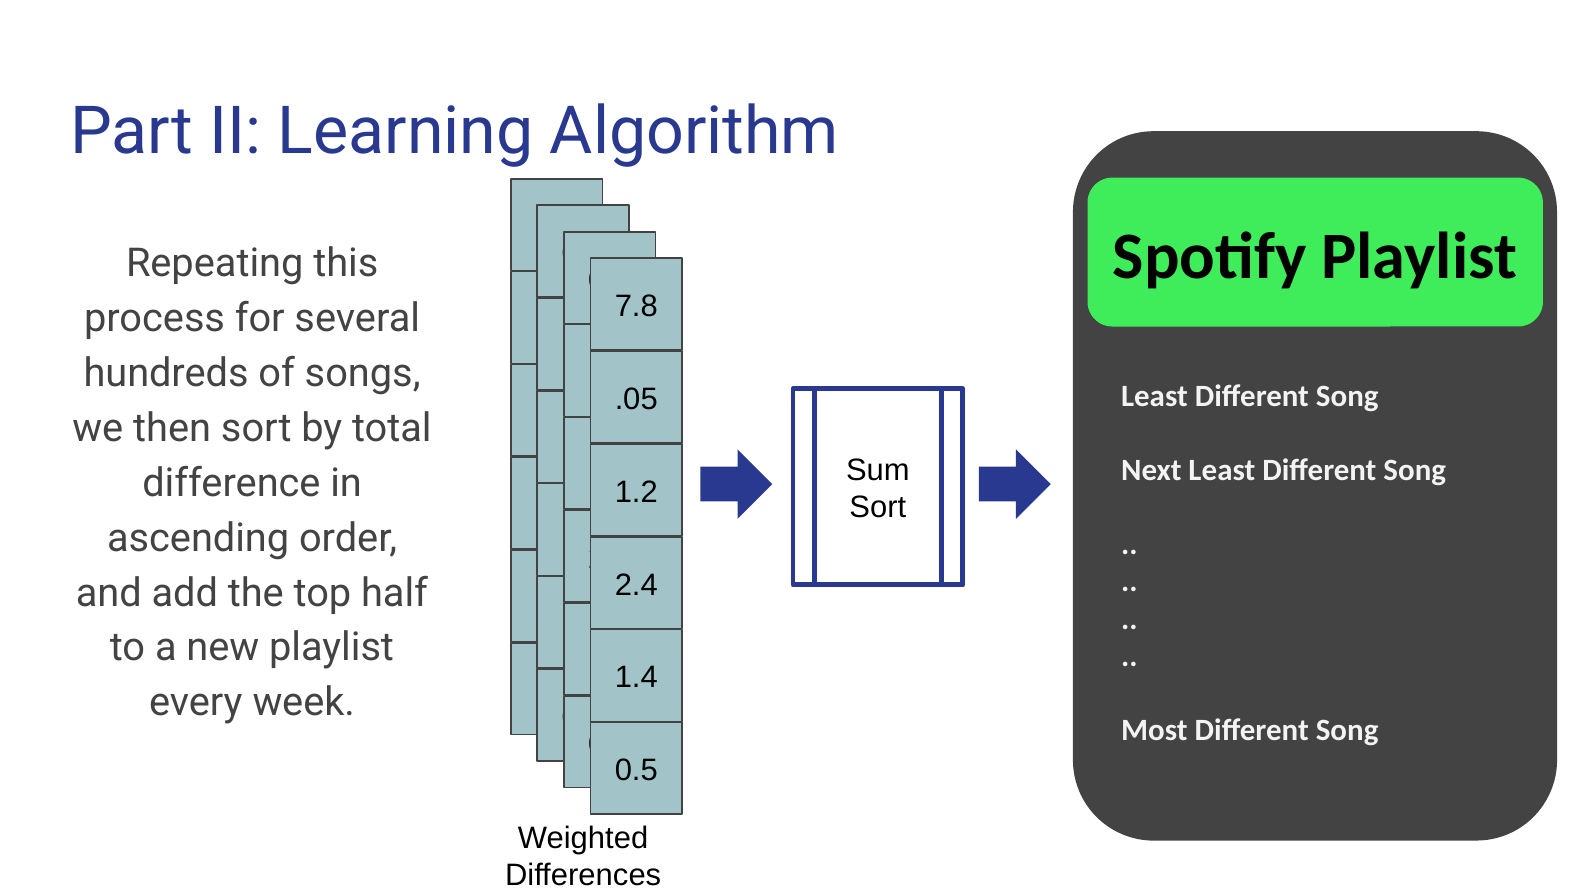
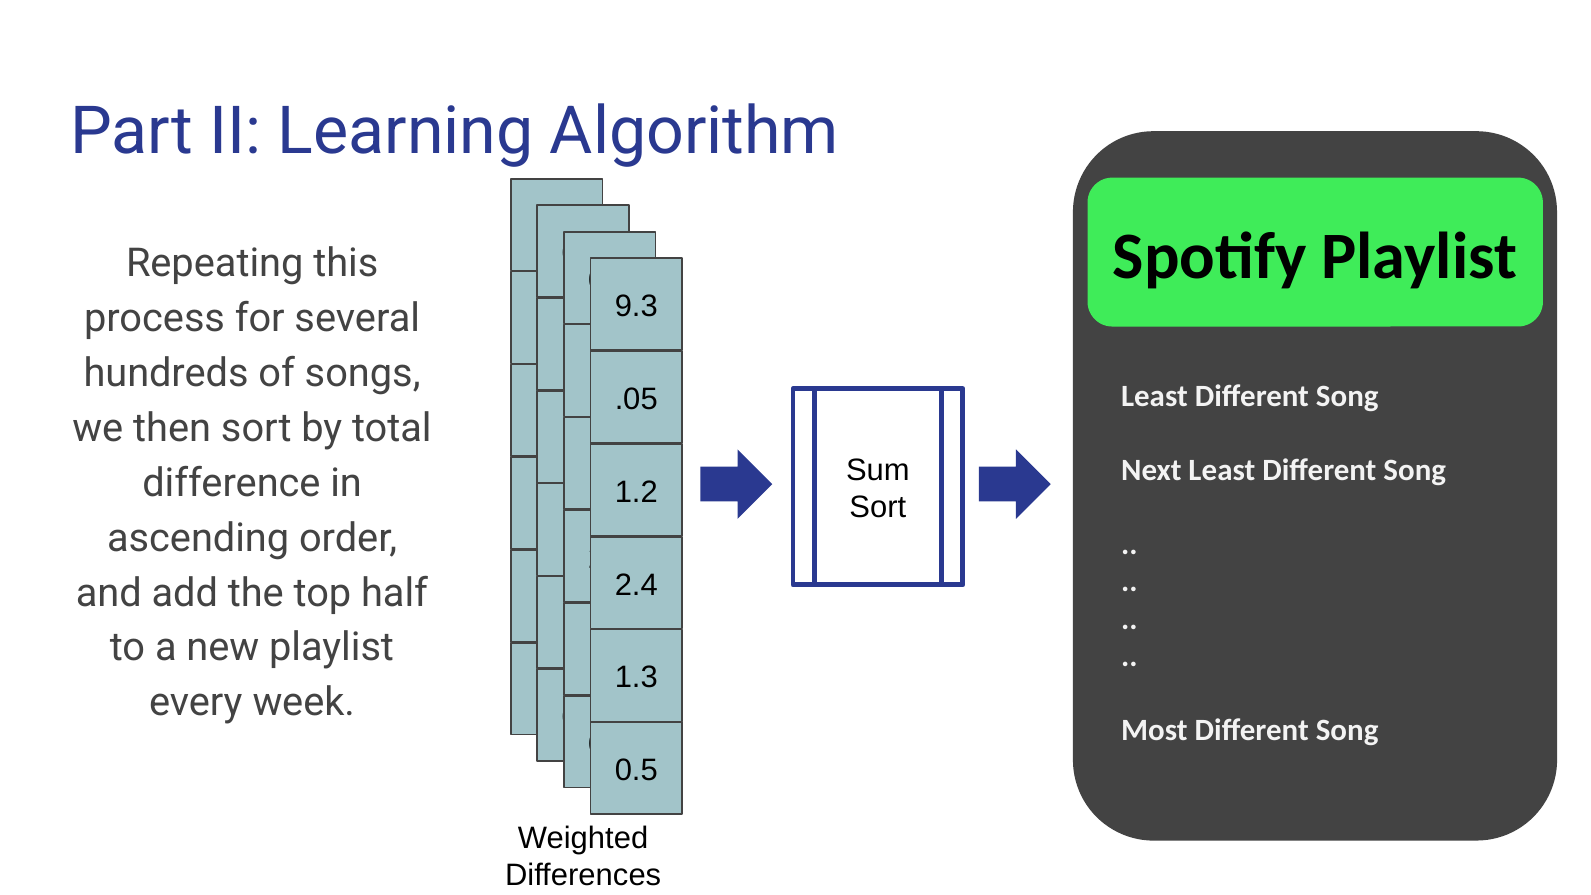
7.8: 7.8 -> 9.3 (636, 306)
1.4: 1.4 -> 1.3 (636, 678)
